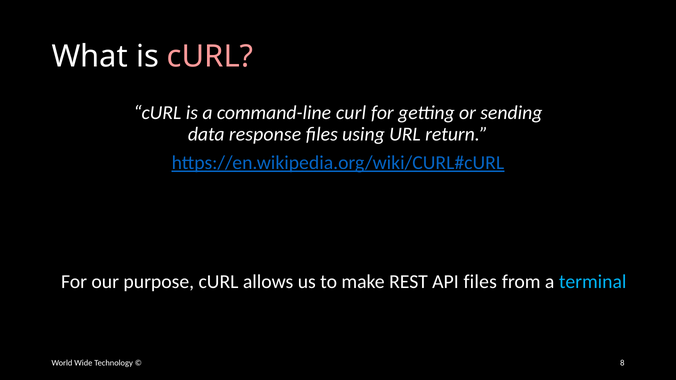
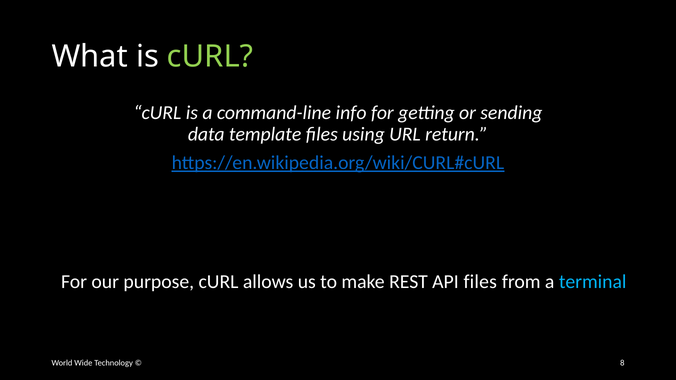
cURL colour: pink -> light green (210, 57)
command-line curl: curl -> info (351, 113)
response: response -> template (265, 134)
